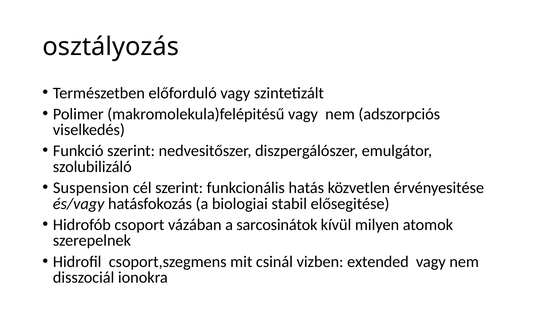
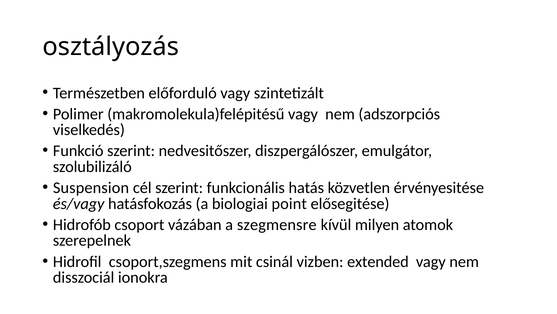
stabil: stabil -> point (289, 203)
sarcosinátok: sarcosinátok -> szegmensre (277, 224)
